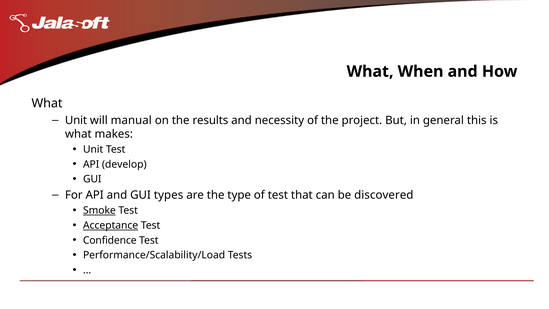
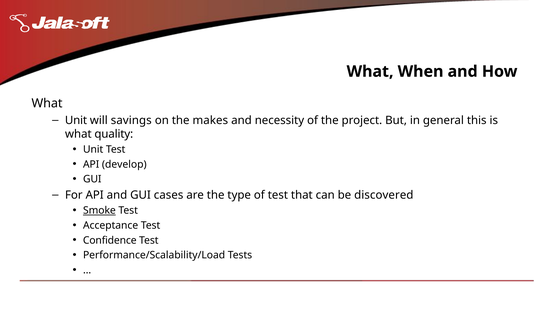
manual: manual -> savings (131, 120)
results: results -> makes (210, 120)
makes: makes -> quality (114, 134)
types: types -> cases (169, 195)
Acceptance underline: present -> none (111, 225)
